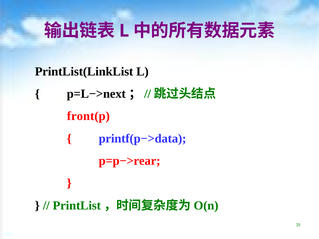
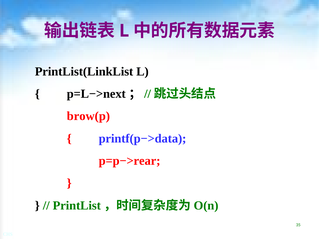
front(p: front(p -> brow(p (88, 116)
